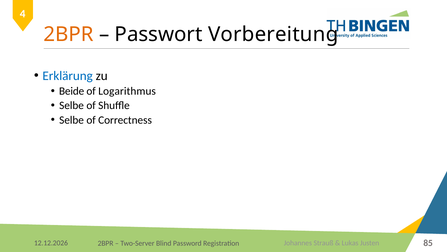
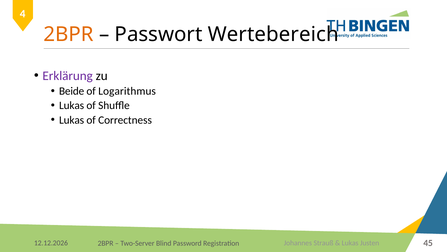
Vorbereitung: Vorbereitung -> Wertebereich (273, 34)
Erklärung colour: blue -> purple (68, 76)
Selbe: Selbe -> Lukas (72, 105)
Selbe: Selbe -> Lukas (72, 120)
85: 85 -> 45 (428, 243)
